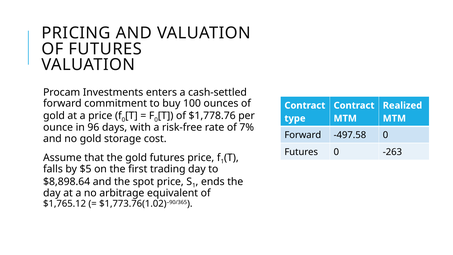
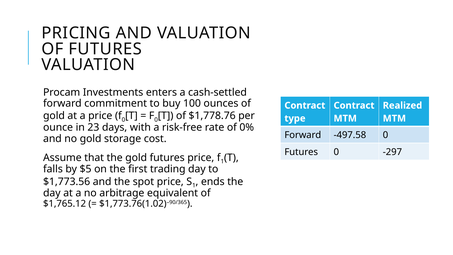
96: 96 -> 23 (93, 127)
7%: 7% -> 0% (247, 127)
-263: -263 -> -297 (392, 152)
$8,898.64: $8,898.64 -> $1,773.56 (67, 181)
